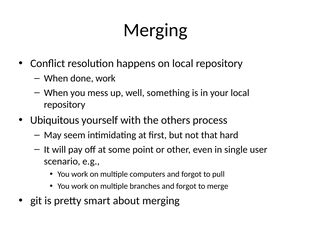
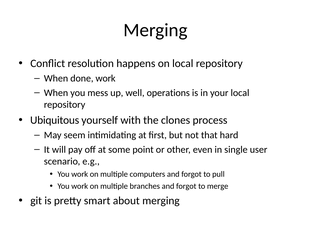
something: something -> operations (168, 93)
others: others -> clones (176, 120)
